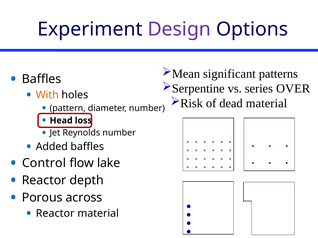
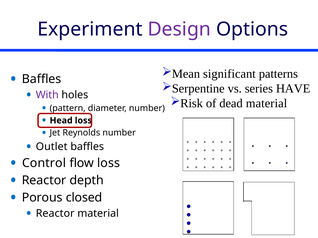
OVER: OVER -> HAVE (293, 89)
With colour: orange -> purple (47, 95)
Added: Added -> Outlet (52, 147)
flow lake: lake -> loss (109, 163)
across: across -> closed (84, 198)
